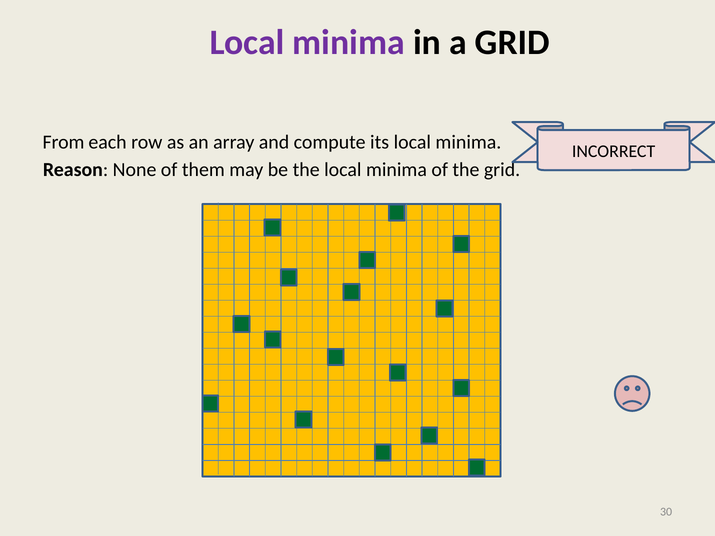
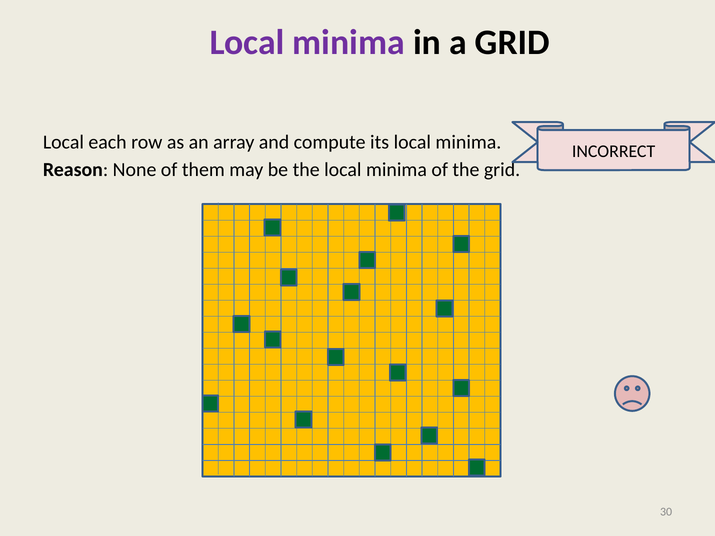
From: From -> Local (63, 142)
